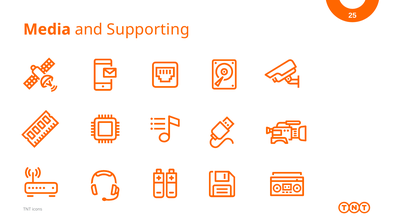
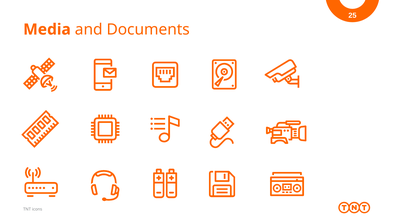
Supporting: Supporting -> Documents (148, 29)
